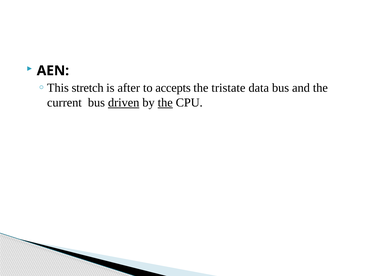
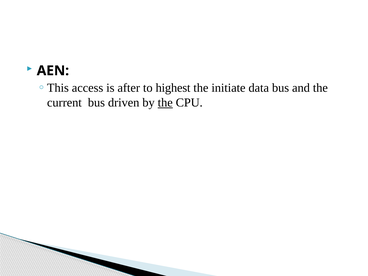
stretch: stretch -> access (88, 88)
accepts: accepts -> highest (173, 88)
tristate: tristate -> initiate (228, 88)
driven underline: present -> none (124, 103)
